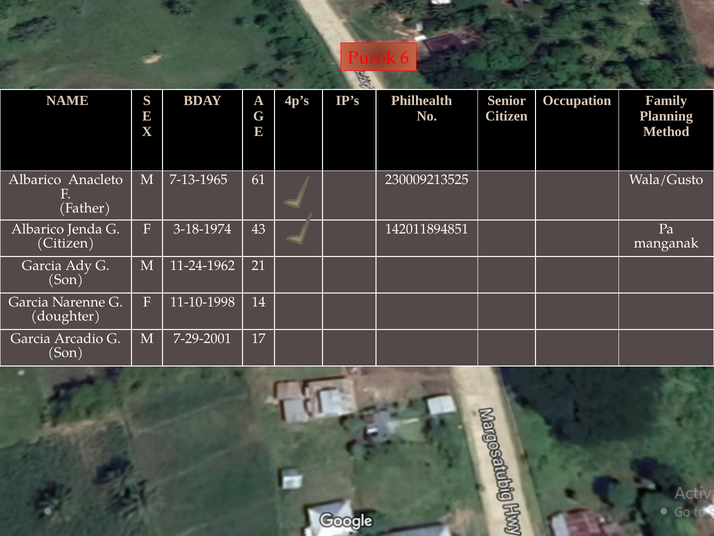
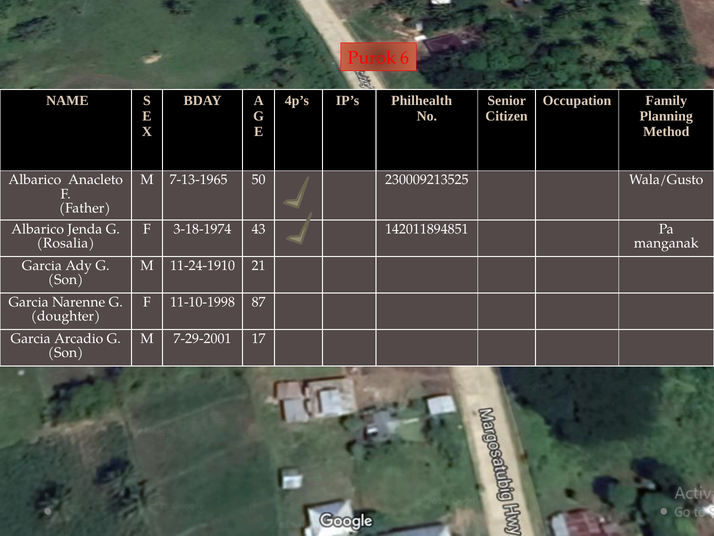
61: 61 -> 50 (259, 180)
Citizen: Citizen -> Rosalia (66, 243)
11-24-1962: 11-24-1962 -> 11-24-1910 (203, 265)
14: 14 -> 87 (259, 302)
